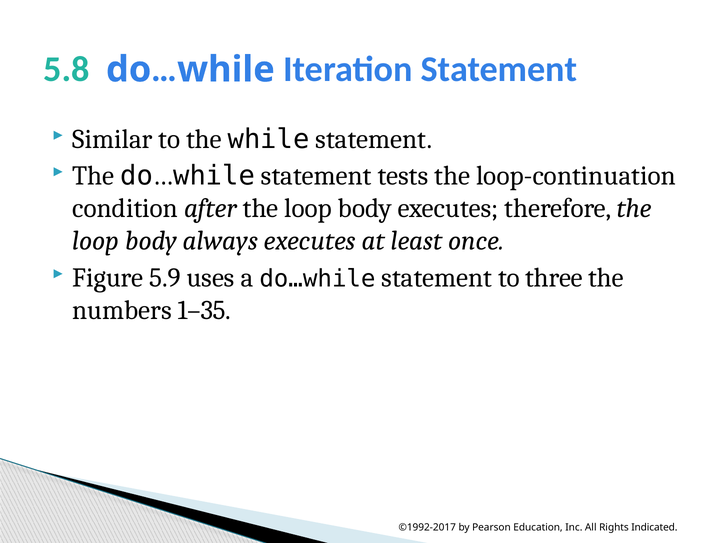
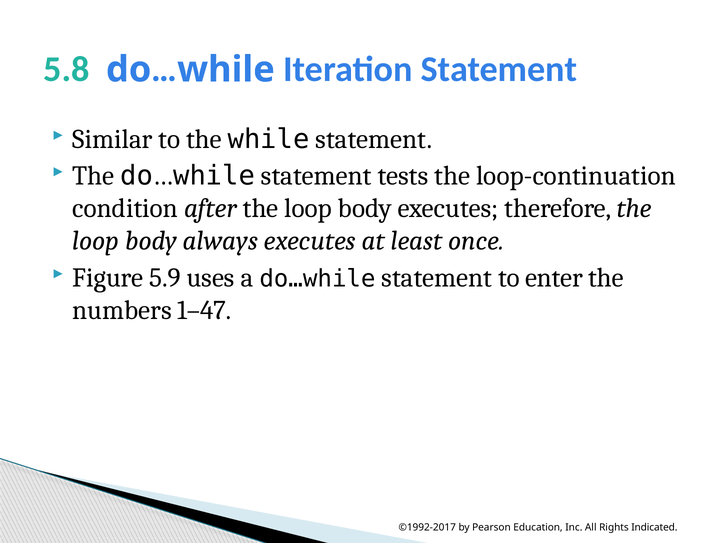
three: three -> enter (554, 278)
1–35: 1–35 -> 1–47 (204, 310)
